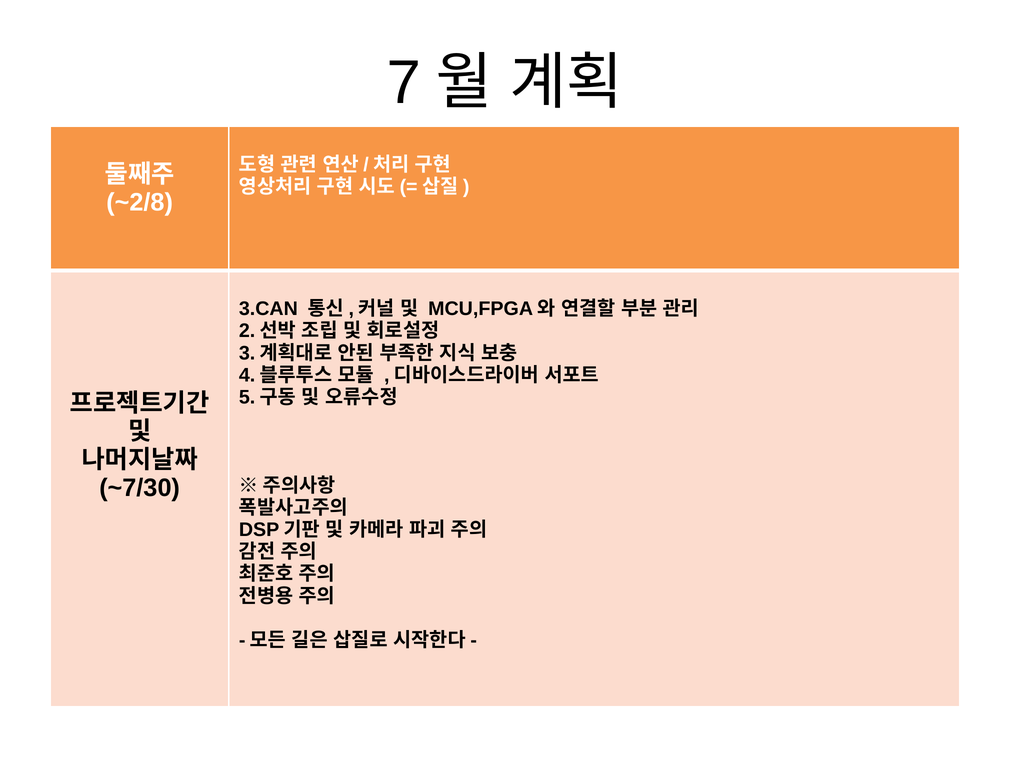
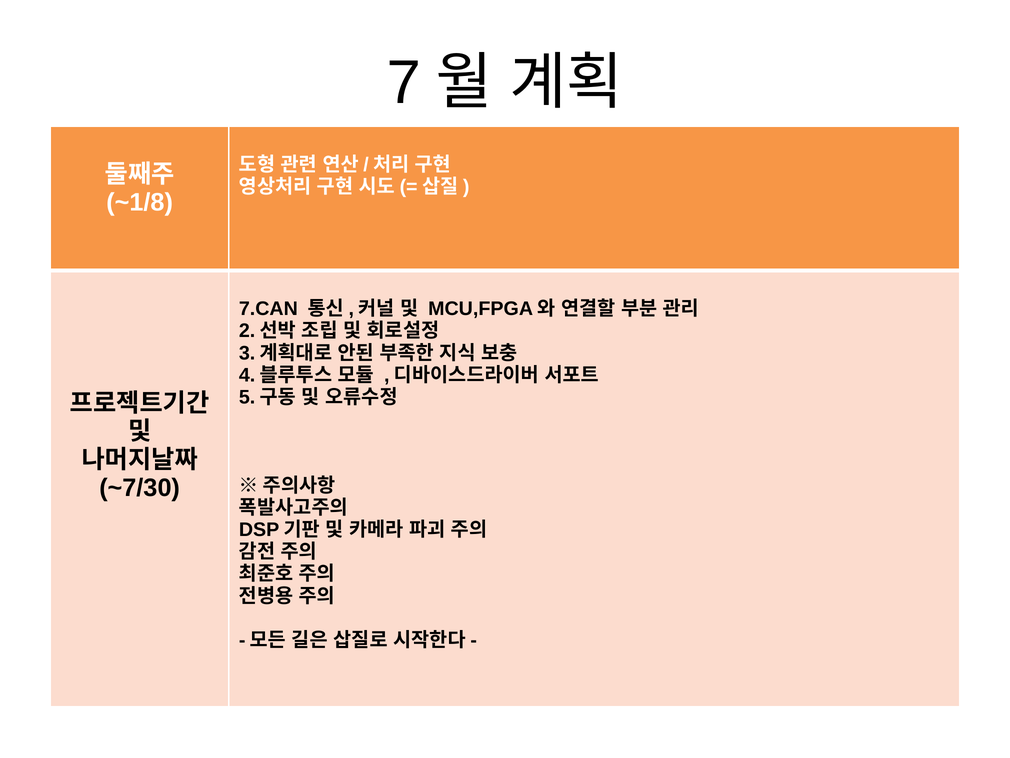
~2/8: ~2/8 -> ~1/8 (140, 202)
3.CAN: 3.CAN -> 7.CAN (268, 309)
